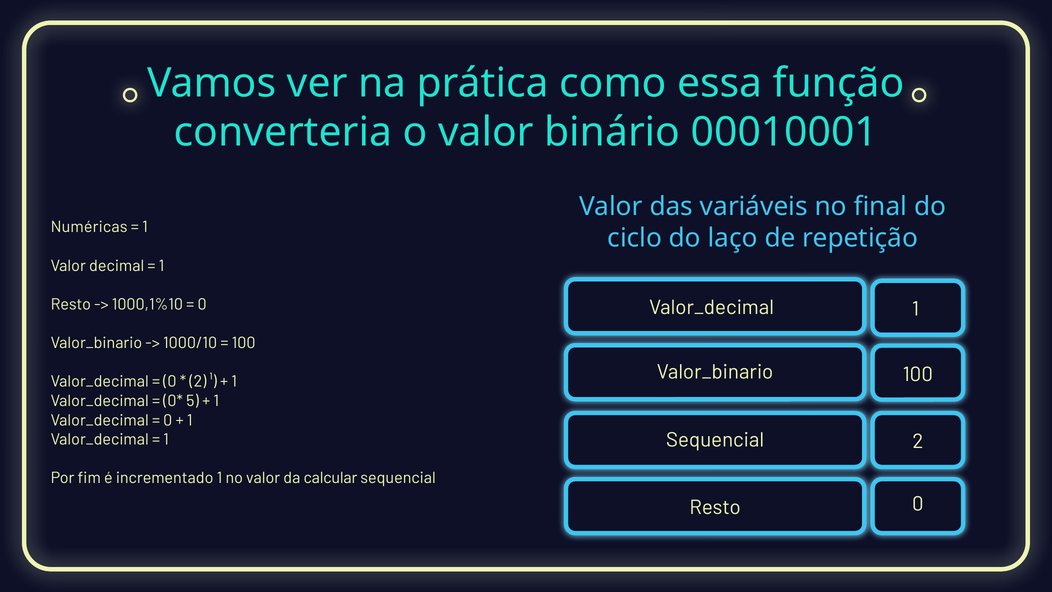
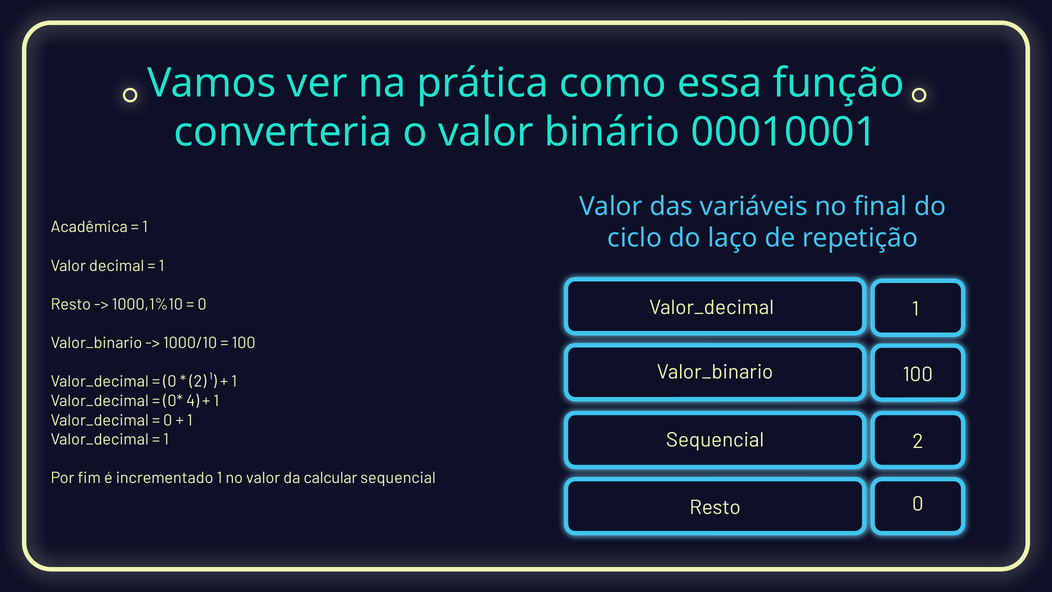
Numéricas: Numéricas -> Acadêmica (89, 227)
5: 5 -> 4 (193, 401)
